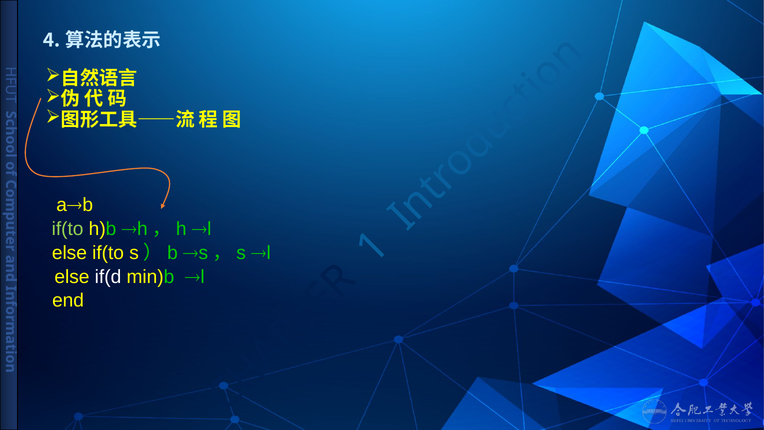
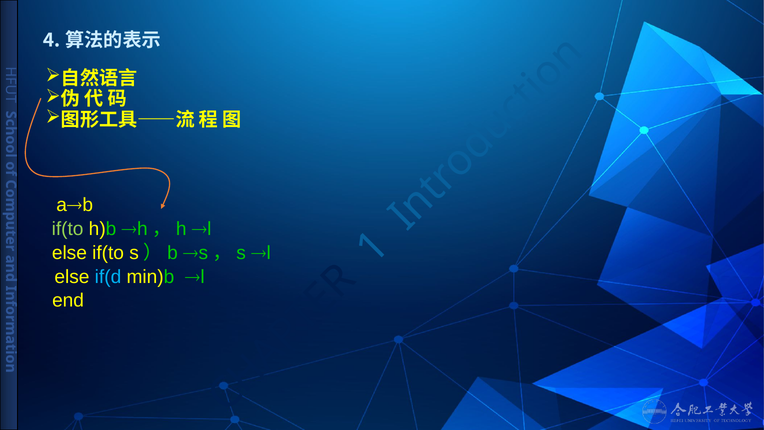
if(d colour: white -> light blue (108, 277)
